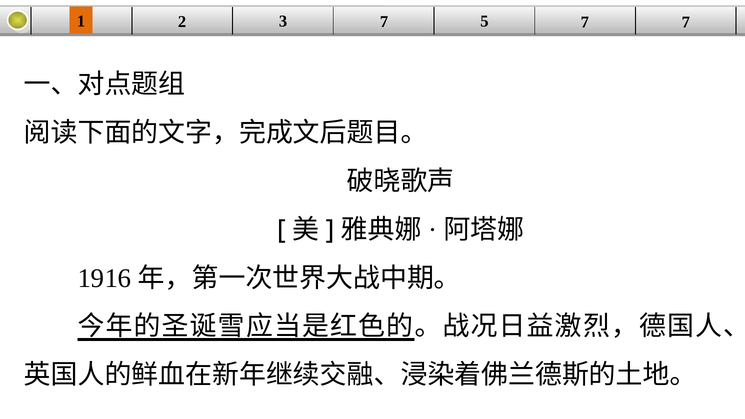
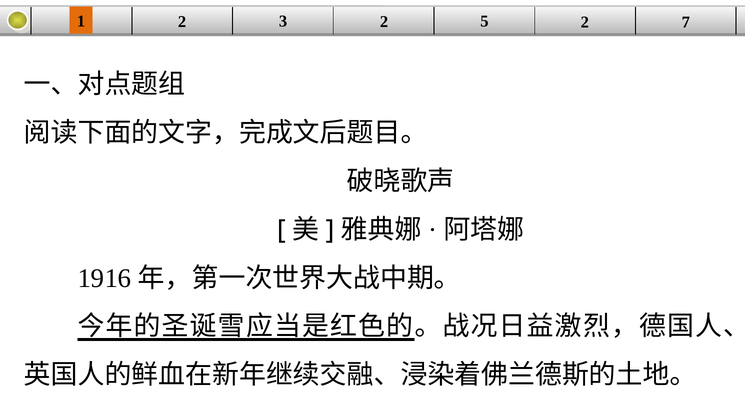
3 7: 7 -> 2 (384, 22)
5 7: 7 -> 2 (585, 22)
